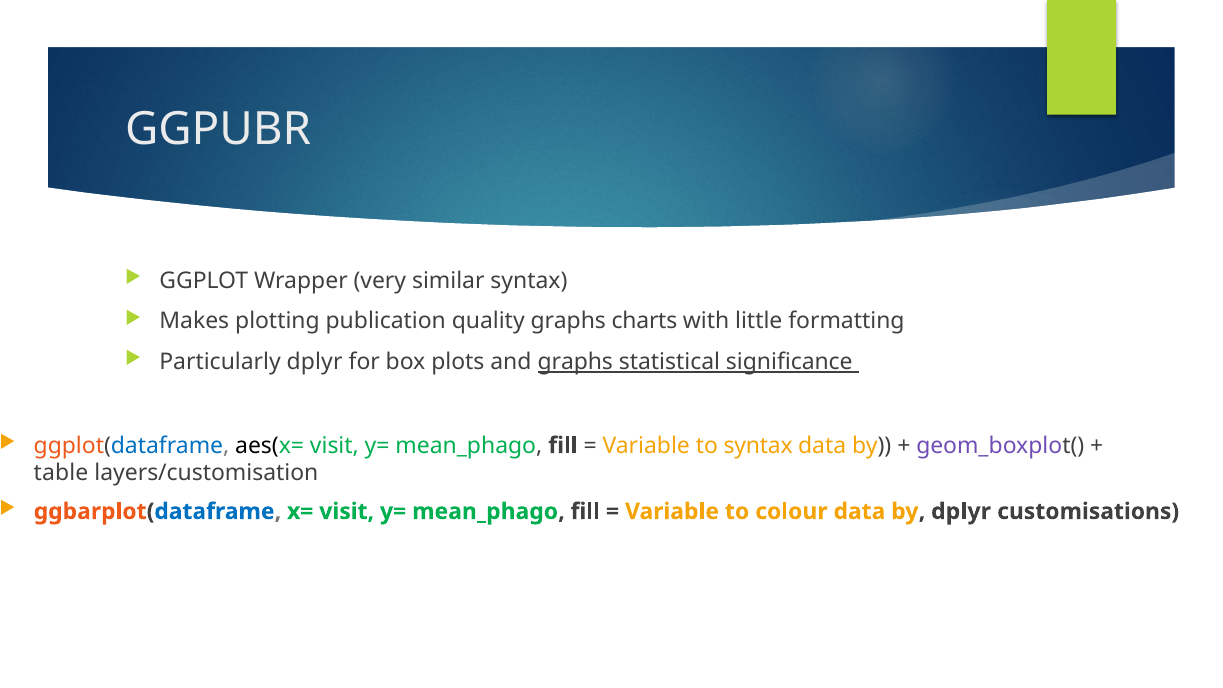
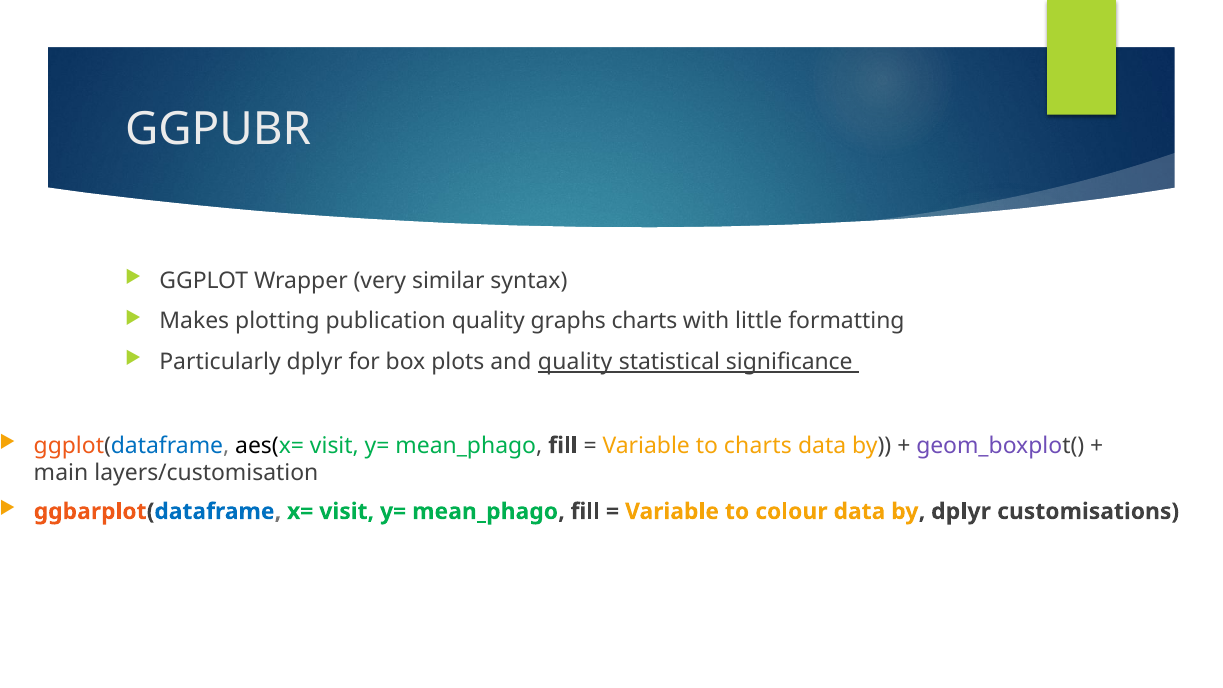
and graphs: graphs -> quality (575, 362)
to syntax: syntax -> charts (758, 445)
table: table -> main (61, 473)
